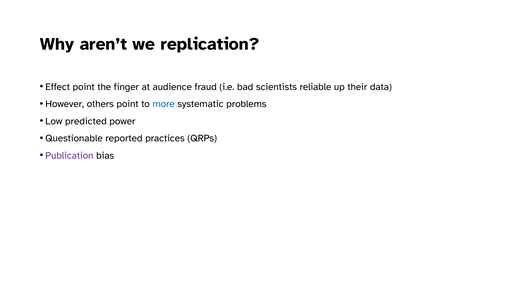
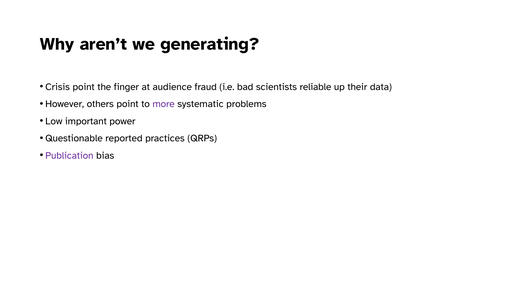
replication: replication -> generating (210, 44)
Effect: Effect -> Crisis (58, 87)
more colour: blue -> purple (164, 104)
predicted: predicted -> important (86, 121)
